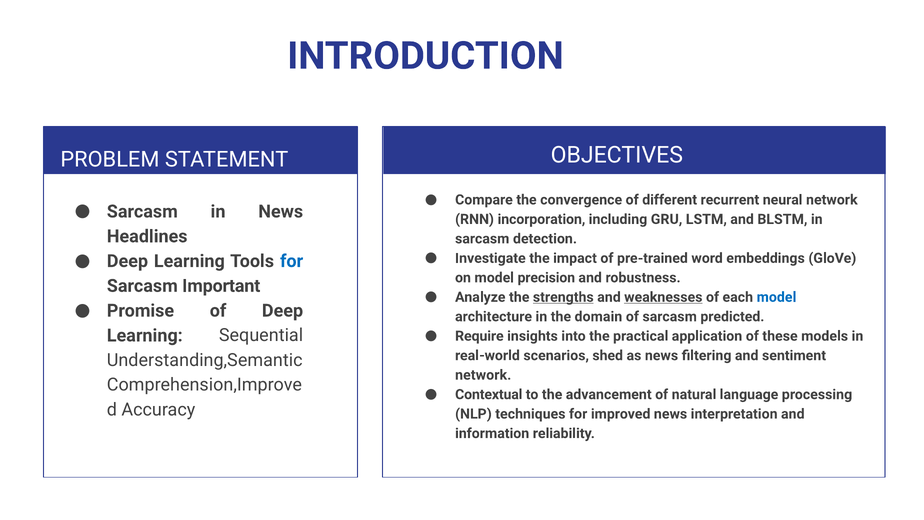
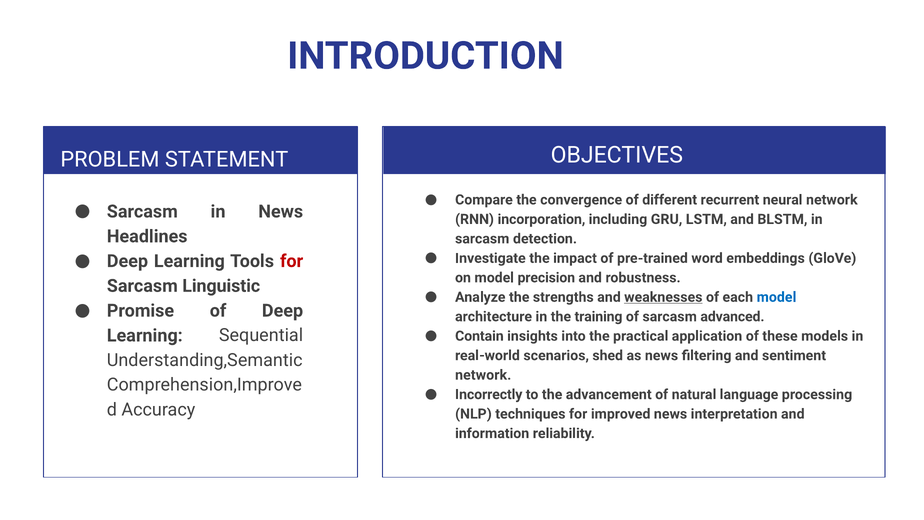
for colour: blue -> red (292, 261)
Important: Important -> Linguistic (221, 286)
strengths underline: present -> none (563, 297)
domain: domain -> training (599, 316)
predicted: predicted -> advanced (732, 316)
Require: Require -> Contain (479, 336)
Contextual: Contextual -> Incorrectly (489, 394)
